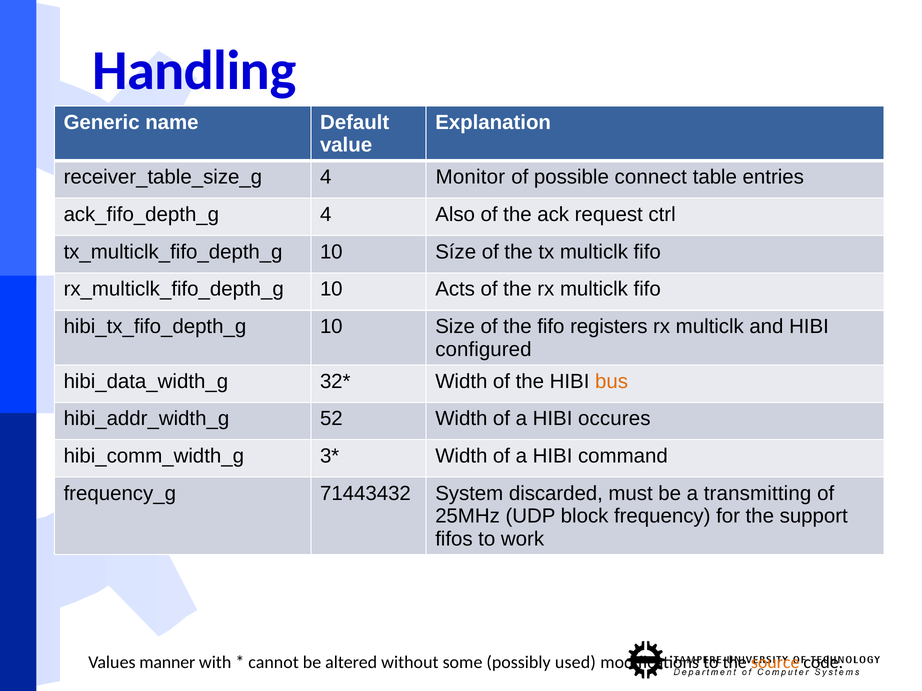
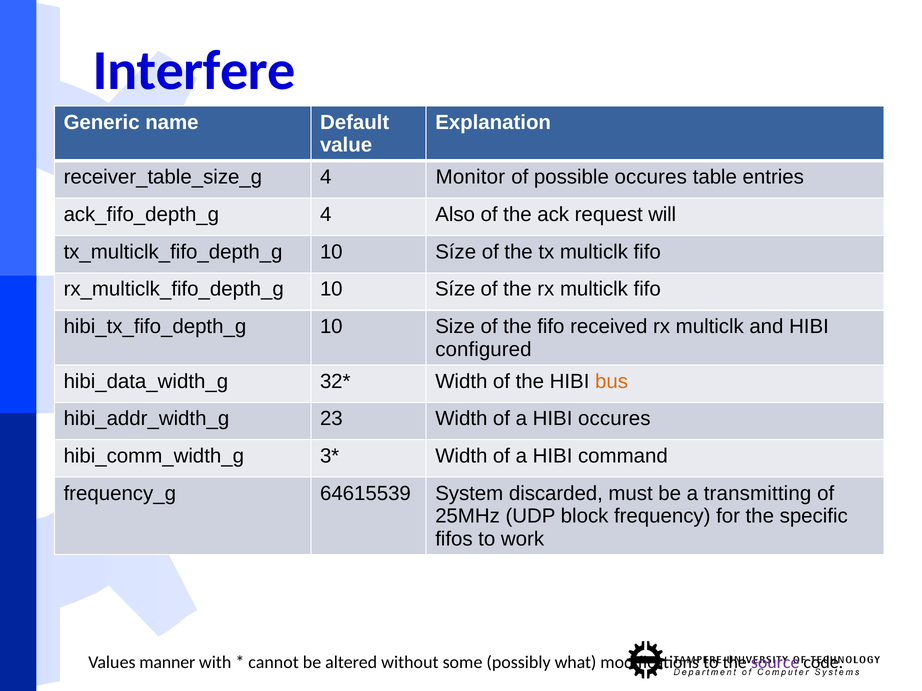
Handling: Handling -> Interfere (194, 71)
possible connect: connect -> occures (651, 177)
ctrl: ctrl -> will (662, 215)
Acts: Acts -> Síze (455, 289)
registers: registers -> received (609, 327)
52: 52 -> 23 (331, 419)
71443432: 71443432 -> 64615539 (365, 494)
support: support -> specific (814, 516)
used: used -> what (576, 663)
source colour: orange -> purple (775, 663)
